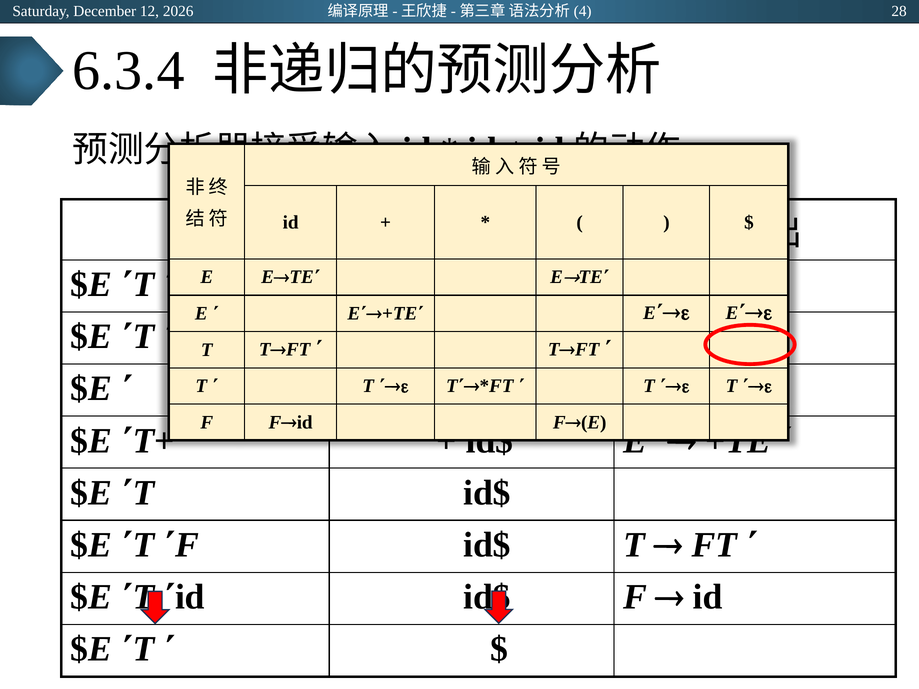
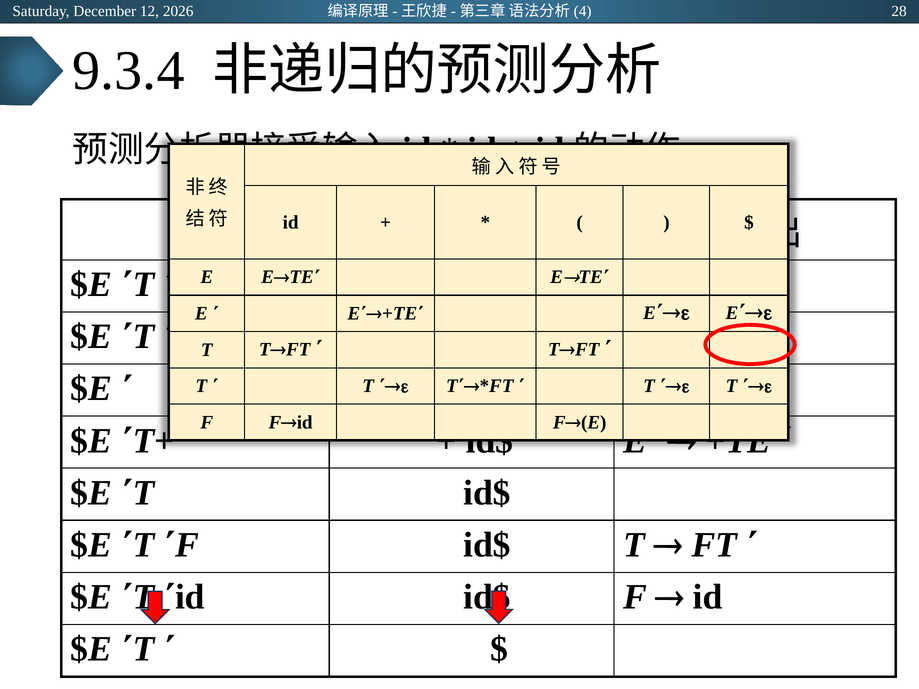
6.3.4: 6.3.4 -> 9.3.4 (128, 71)
